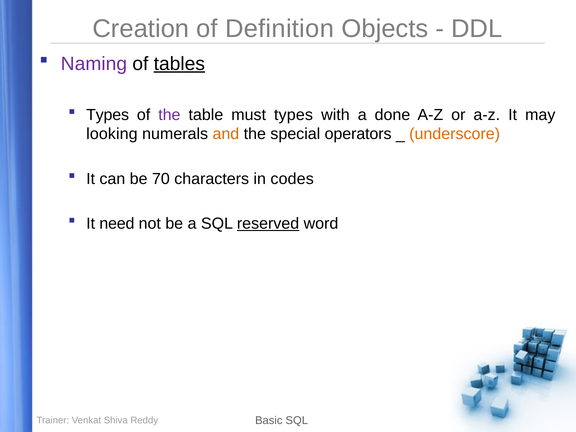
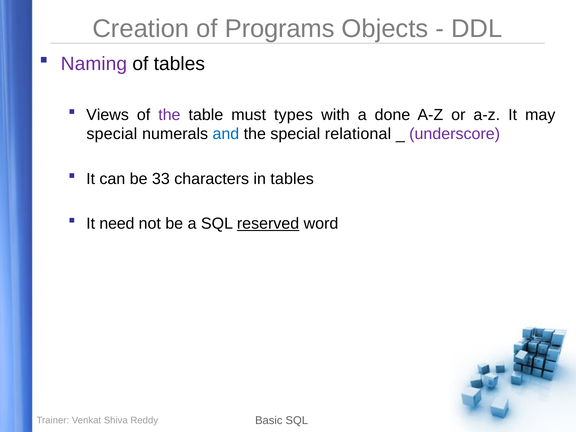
Definition: Definition -> Programs (280, 29)
tables underline: present -> none (179, 64)
Types: Types -> Views (108, 115)
looking: looking -> special (112, 134)
and colour: orange -> blue (226, 134)
operators: operators -> relational (358, 134)
underscore colour: orange -> purple (455, 134)
70: 70 -> 33 (161, 179)
in codes: codes -> tables (292, 179)
